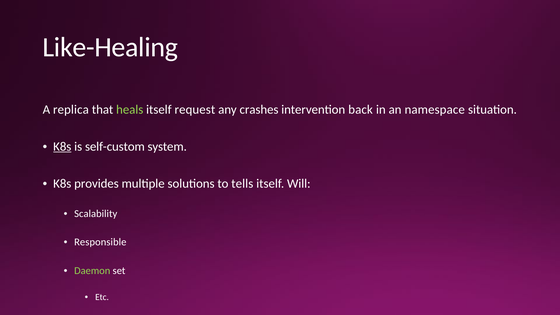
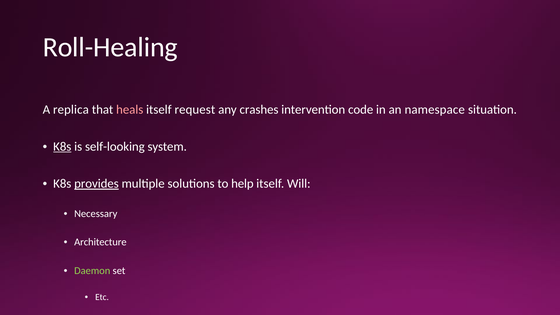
Like-Healing: Like-Healing -> Roll-Healing (110, 47)
heals colour: light green -> pink (130, 110)
back: back -> code (361, 110)
self-custom: self-custom -> self-looking (115, 147)
provides underline: none -> present (96, 184)
tells: tells -> help (242, 184)
Scalability: Scalability -> Necessary (96, 214)
Responsible: Responsible -> Architecture (100, 242)
